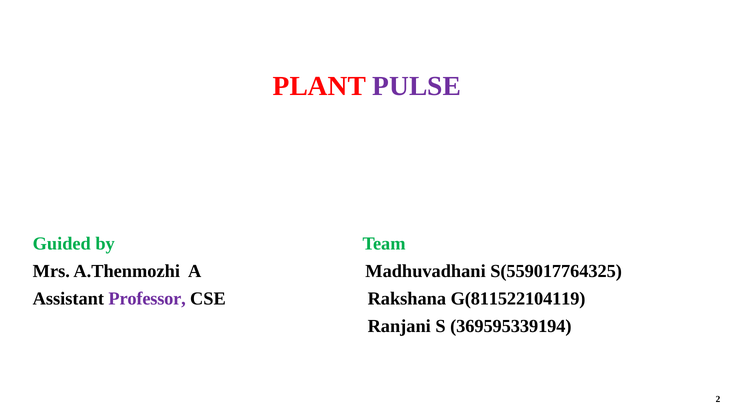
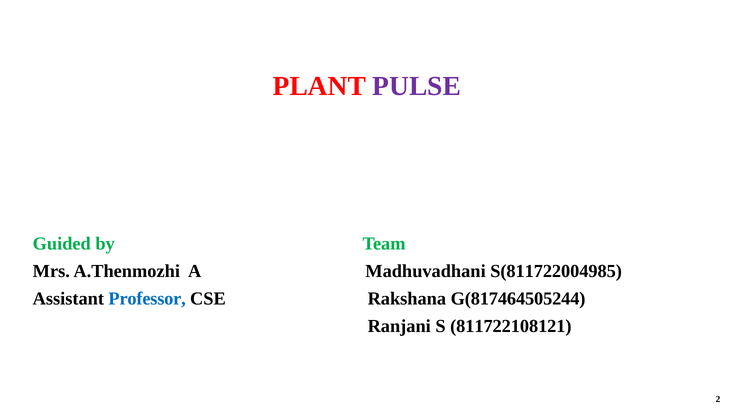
S(559017764325: S(559017764325 -> S(811722004985 (556, 271)
Professor colour: purple -> blue (147, 299)
G(811522104119: G(811522104119 -> G(817464505244 (518, 299)
369595339194: 369595339194 -> 811722108121 (511, 326)
